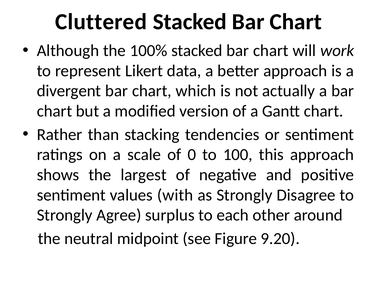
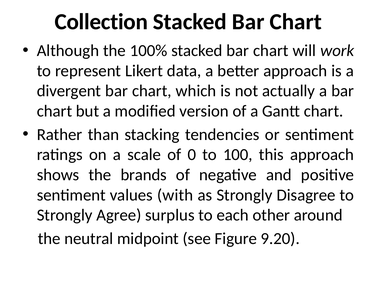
Cluttered: Cluttered -> Collection (101, 22)
largest: largest -> brands (144, 175)
